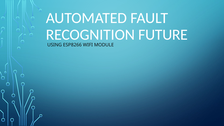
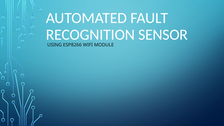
FUTURE: FUTURE -> SENSOR (163, 35)
